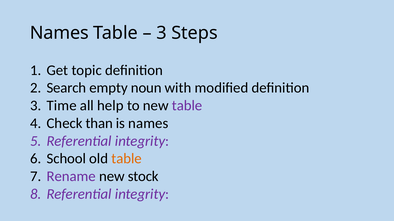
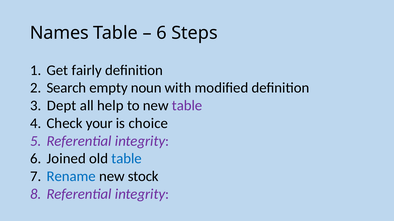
3: 3 -> 6 (161, 33)
topic: topic -> fairly (87, 70)
Time: Time -> Dept (62, 106)
than: than -> your (99, 124)
is names: names -> choice (148, 124)
School: School -> Joined (66, 159)
table colour: orange -> blue (127, 159)
Rename colour: purple -> blue (71, 177)
